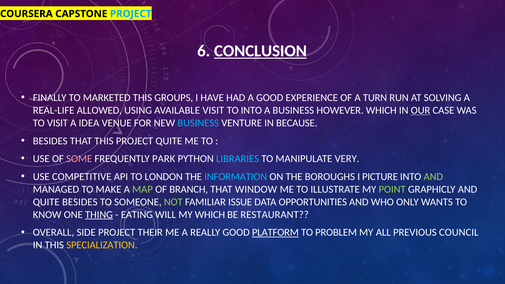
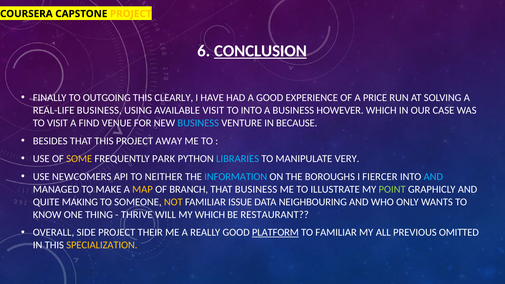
PROJECT colour: light blue -> yellow (131, 14)
MARKETED: MARKETED -> OUTGOING (107, 98)
GROUPS: GROUPS -> CLEARLY (174, 98)
TURN: TURN -> PRICE (375, 98)
REAL-LIFE ALLOWED: ALLOWED -> BUSINESS (99, 110)
OUR underline: present -> none (421, 110)
IDEA: IDEA -> FIND (89, 123)
PROJECT QUITE: QUITE -> AWAY (169, 141)
SOME colour: pink -> yellow (79, 159)
COMPETITIVE: COMPETITIVE -> NEWCOMERS (82, 177)
LONDON: LONDON -> NEITHER (164, 177)
PICTURE: PICTURE -> FIERCER (380, 177)
AND colour: light green -> light blue (433, 177)
MAP colour: light green -> yellow (143, 189)
THAT WINDOW: WINDOW -> BUSINESS (256, 189)
QUITE BESIDES: BESIDES -> MAKING (80, 202)
NOT colour: light green -> yellow (173, 202)
OPPORTUNITIES: OPPORTUNITIES -> NEIGHBOURING (313, 202)
THING underline: present -> none (99, 215)
EATING: EATING -> THRIVE (137, 215)
TO PROBLEM: PROBLEM -> FAMILIAR (336, 233)
COUNCIL: COUNCIL -> OMITTED (459, 233)
